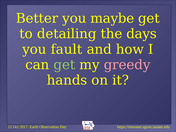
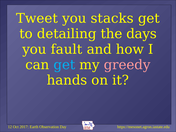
Better: Better -> Tweet (37, 18)
maybe: maybe -> stacks (112, 18)
get colour: light green -> light blue (64, 65)
